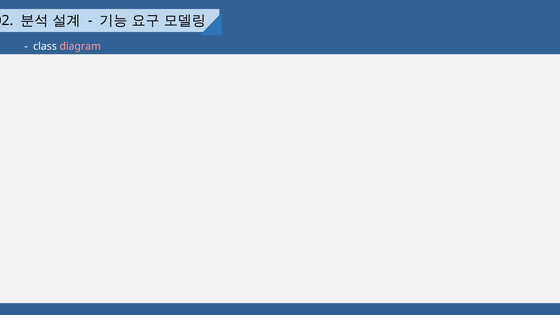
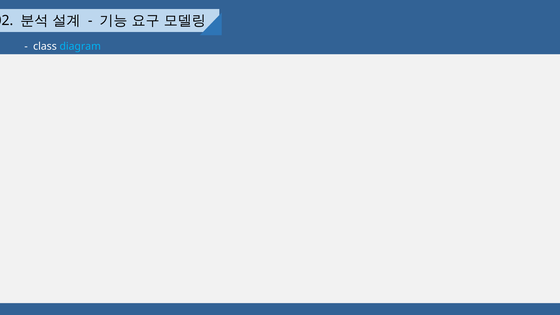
diagram colour: pink -> light blue (80, 46)
